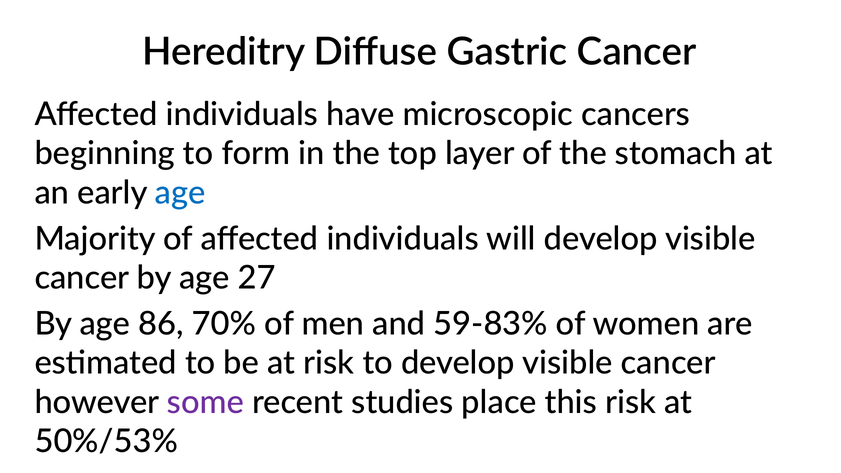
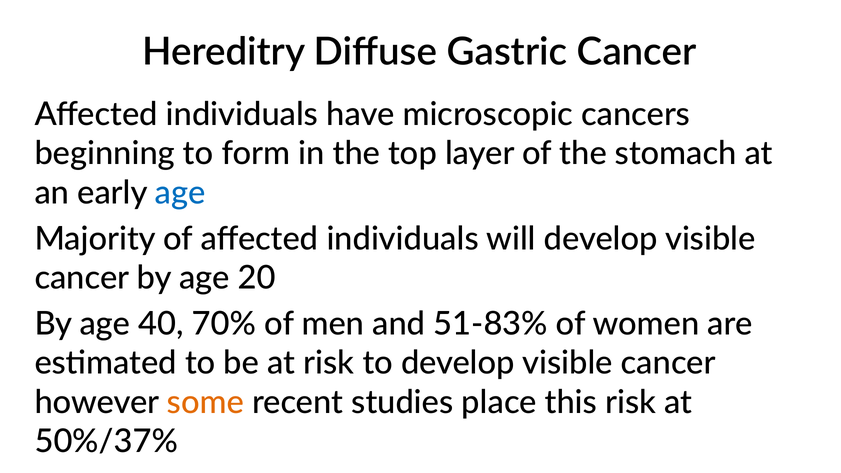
27: 27 -> 20 (257, 278)
86: 86 -> 40 (161, 324)
59-83%: 59-83% -> 51-83% (491, 324)
some colour: purple -> orange (205, 402)
50%/53%: 50%/53% -> 50%/37% (106, 442)
